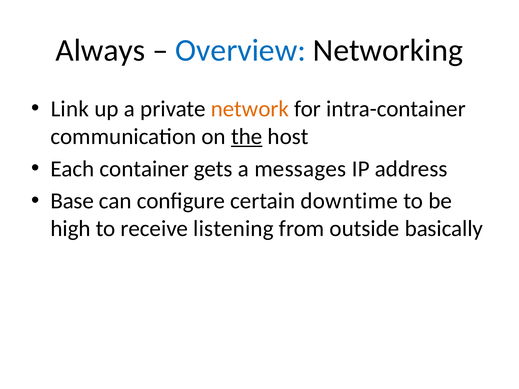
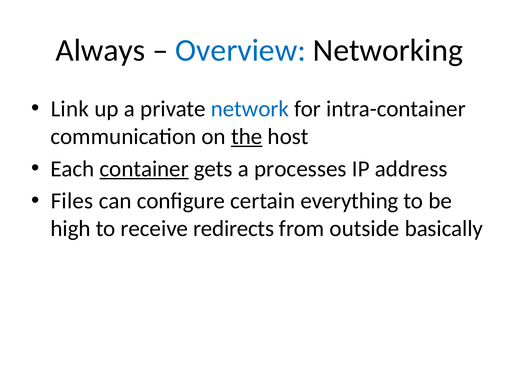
network colour: orange -> blue (250, 109)
container underline: none -> present (144, 169)
messages: messages -> processes (300, 169)
Base: Base -> Files (72, 201)
downtime: downtime -> everything (349, 201)
listening: listening -> redirects (234, 229)
